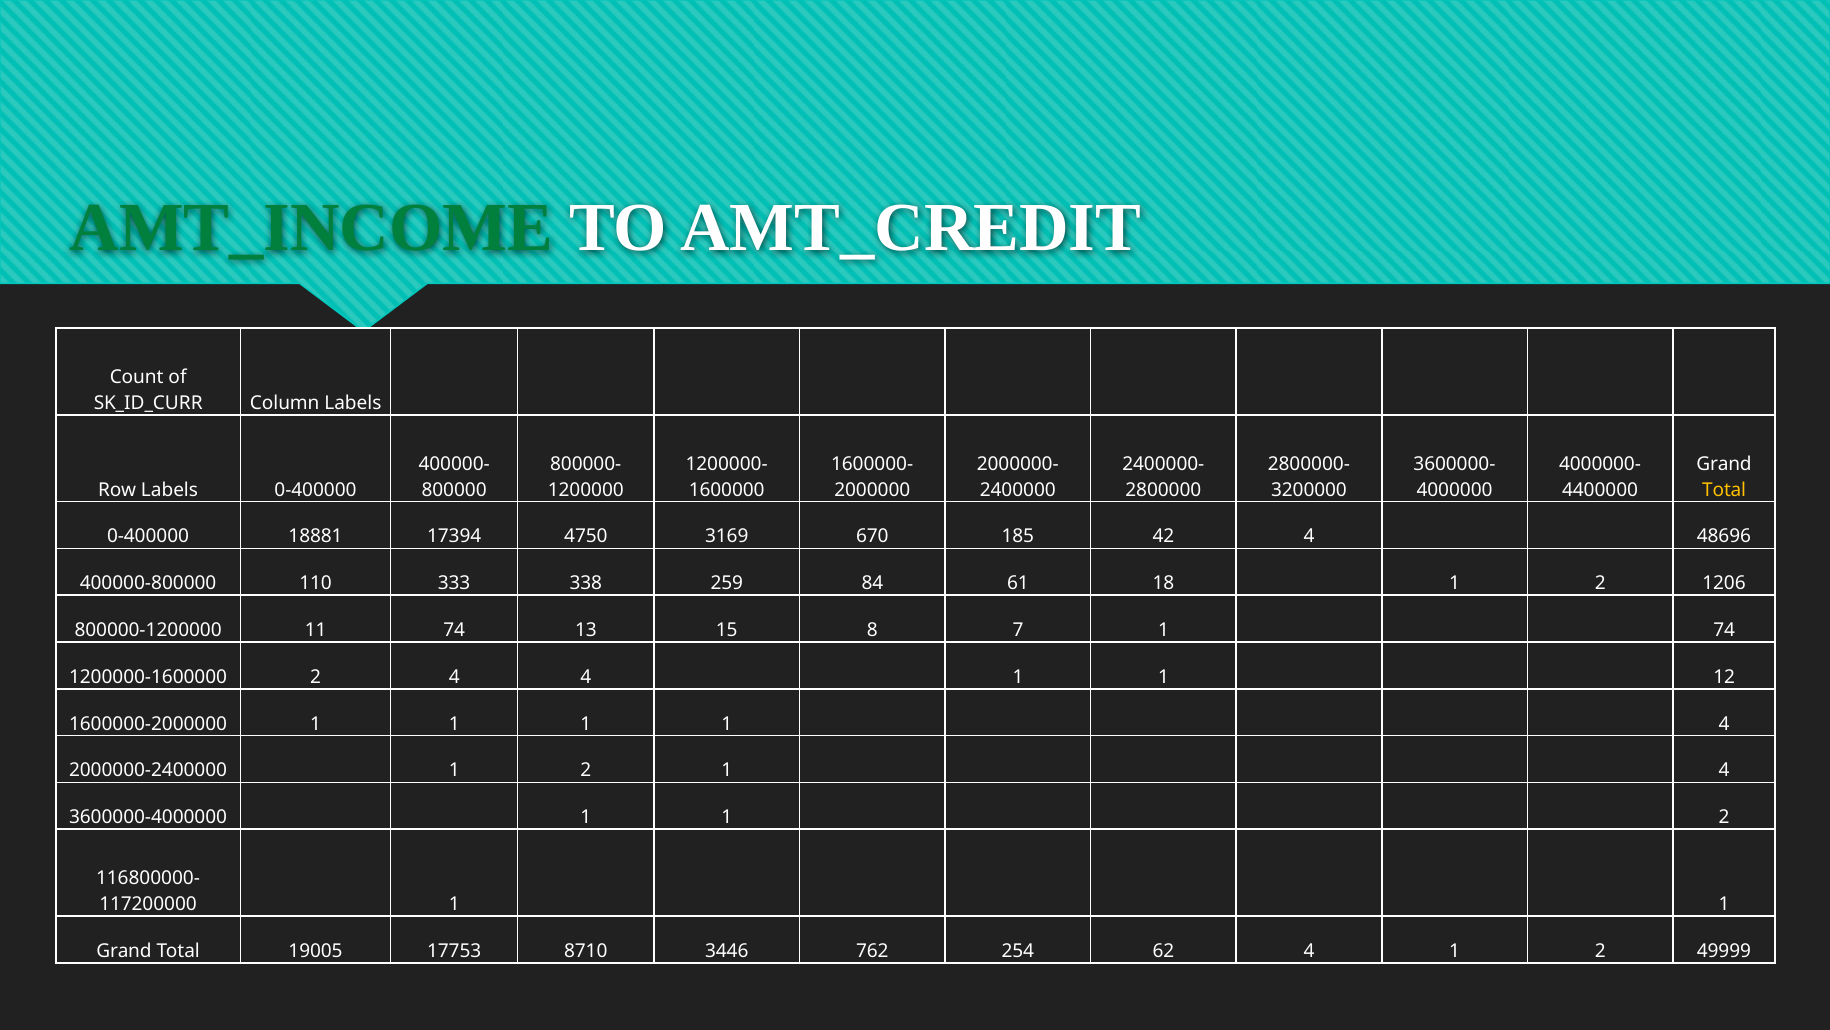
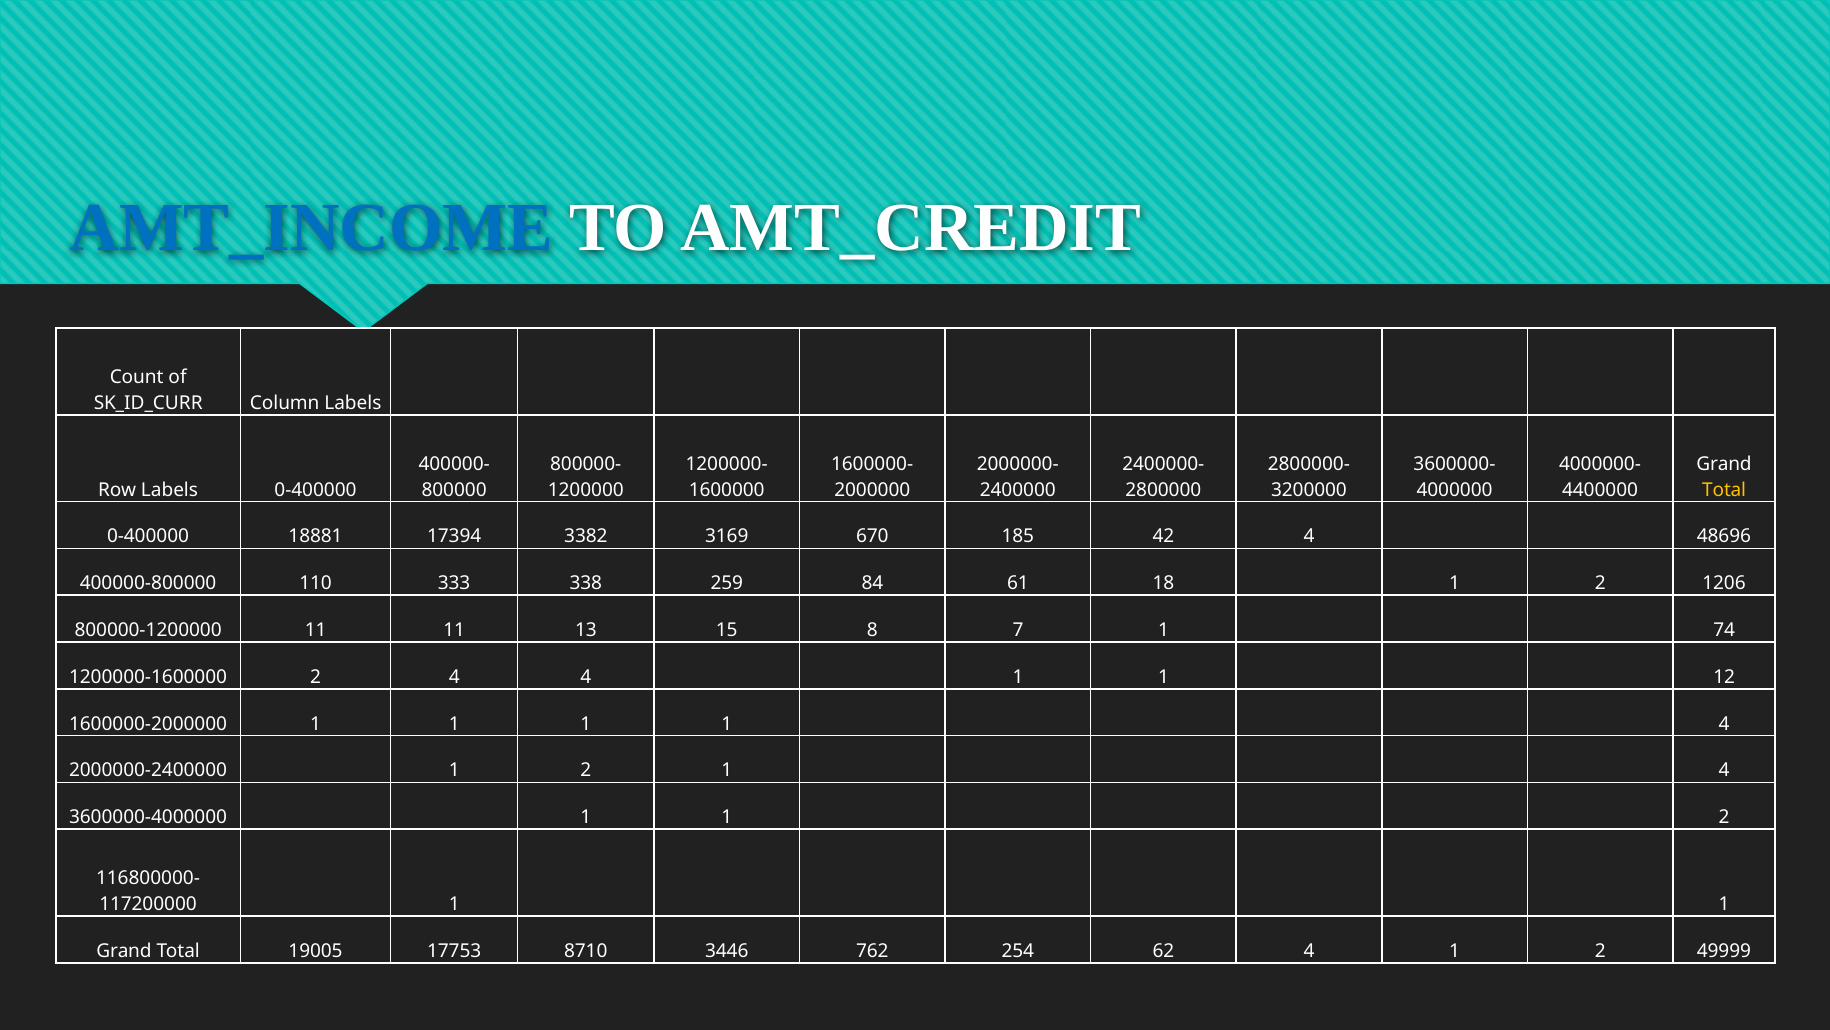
AMT_INCOME colour: green -> blue (311, 227)
4750: 4750 -> 3382 (586, 536)
11 74: 74 -> 11 (454, 630)
